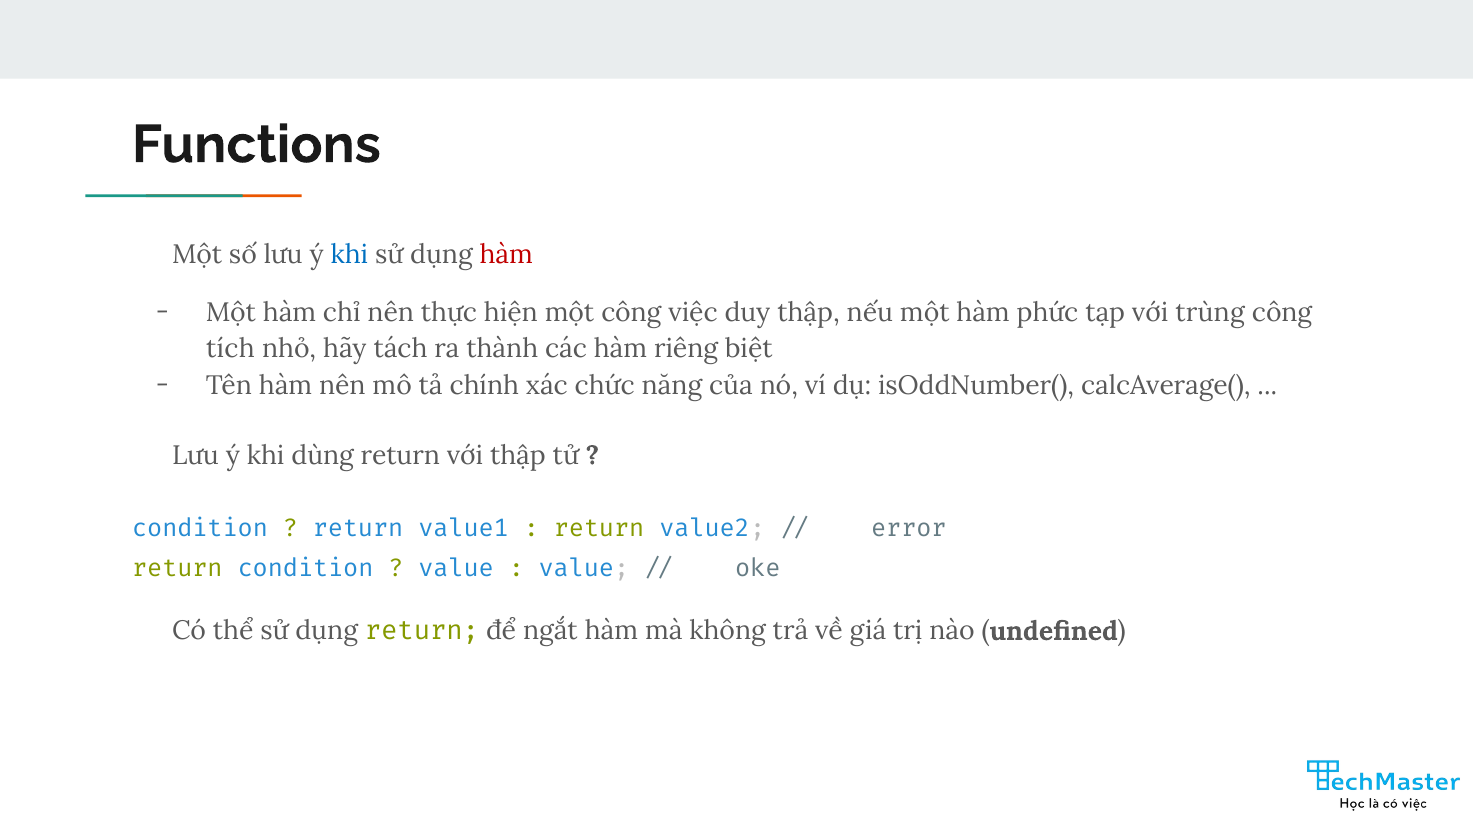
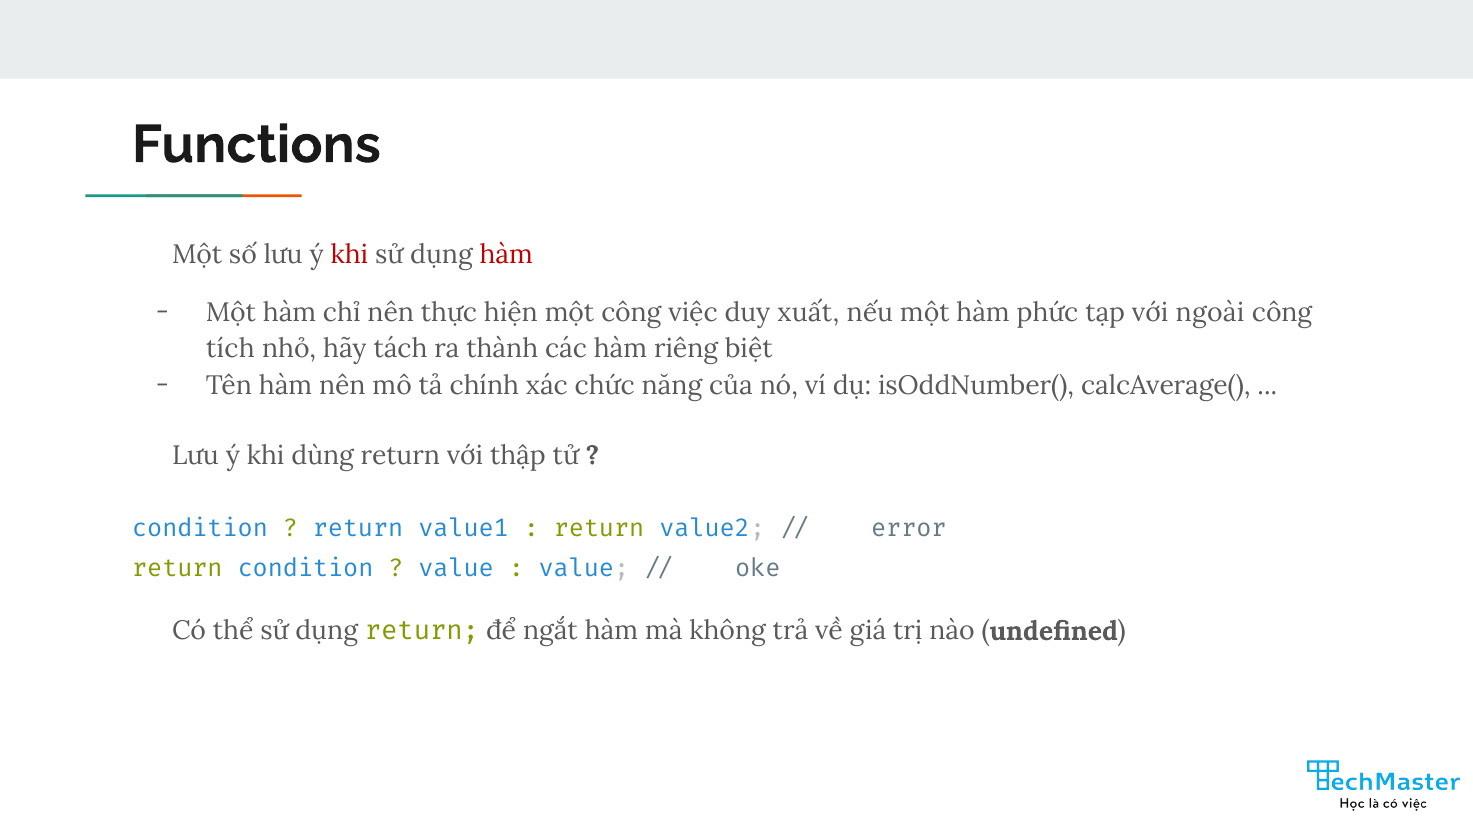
khi colour: blue -> red (349, 255)
duy thập: thập -> xuất (808, 312)
trùng: trùng -> ngoài (1210, 312)
